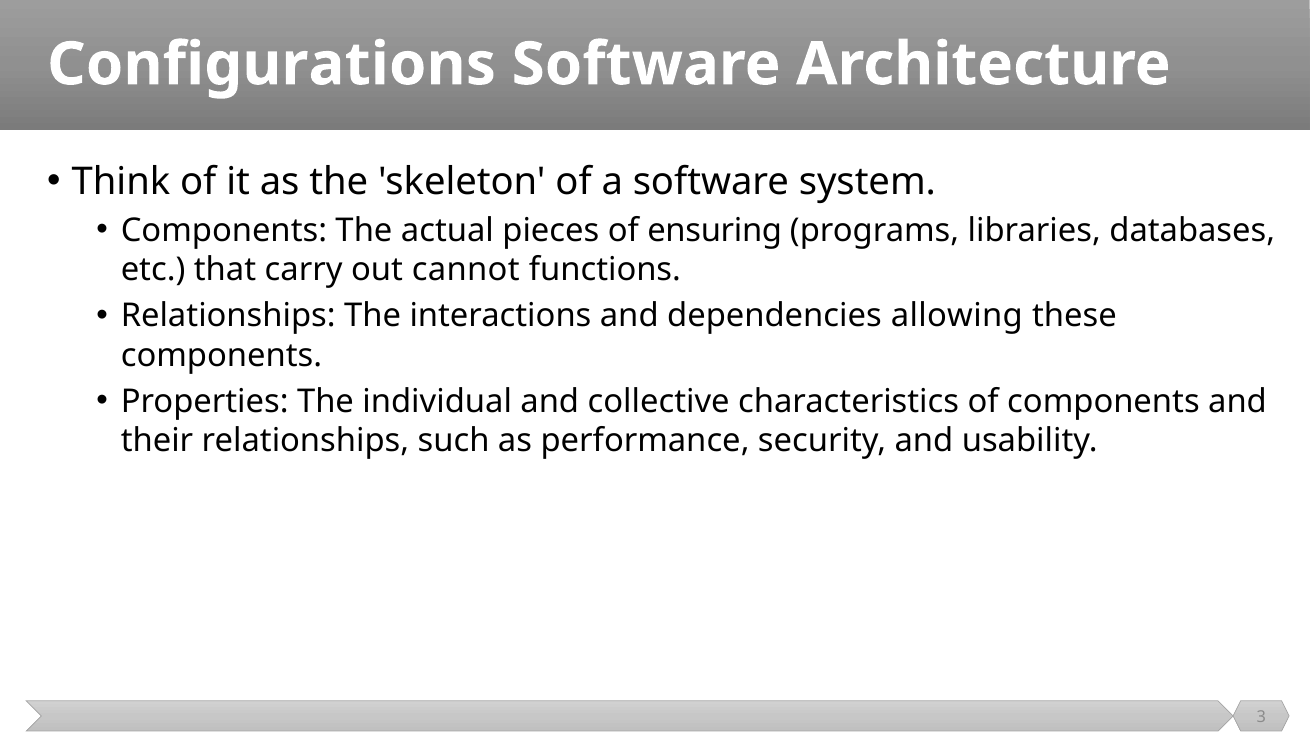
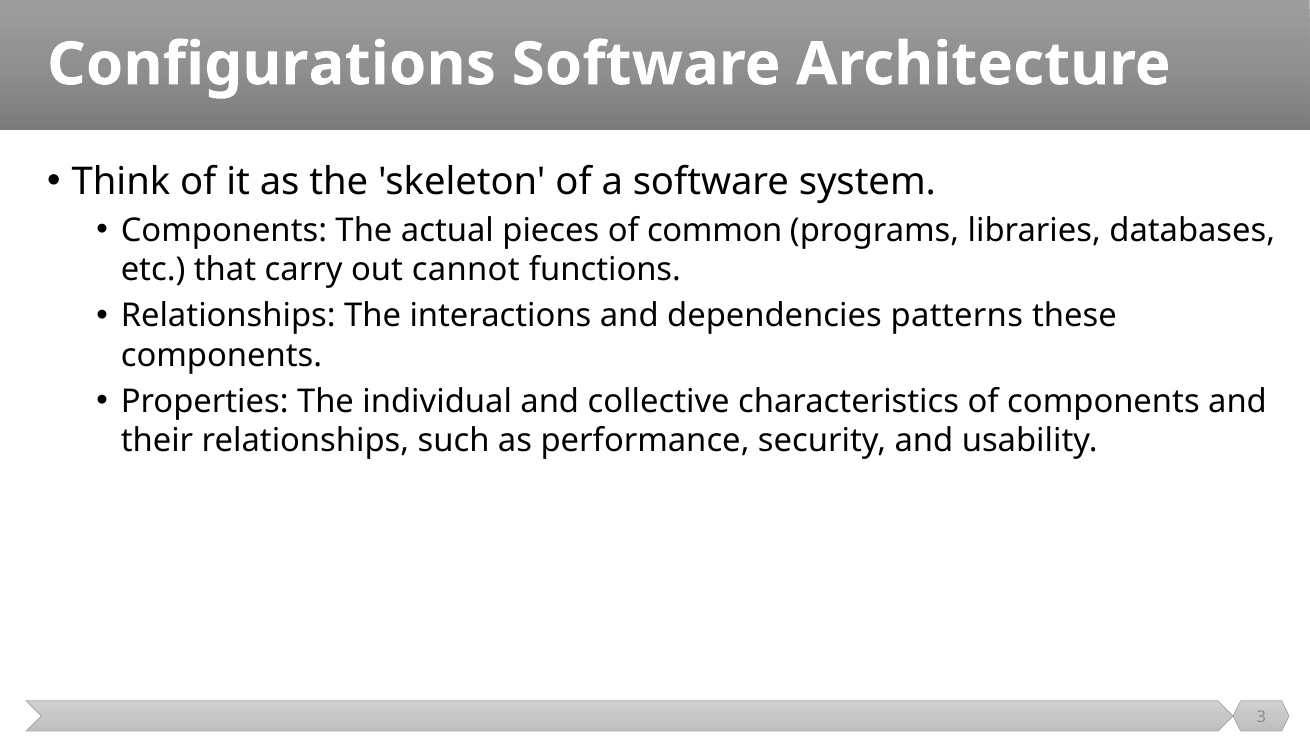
ensuring: ensuring -> common (715, 231)
allowing: allowing -> patterns (957, 316)
